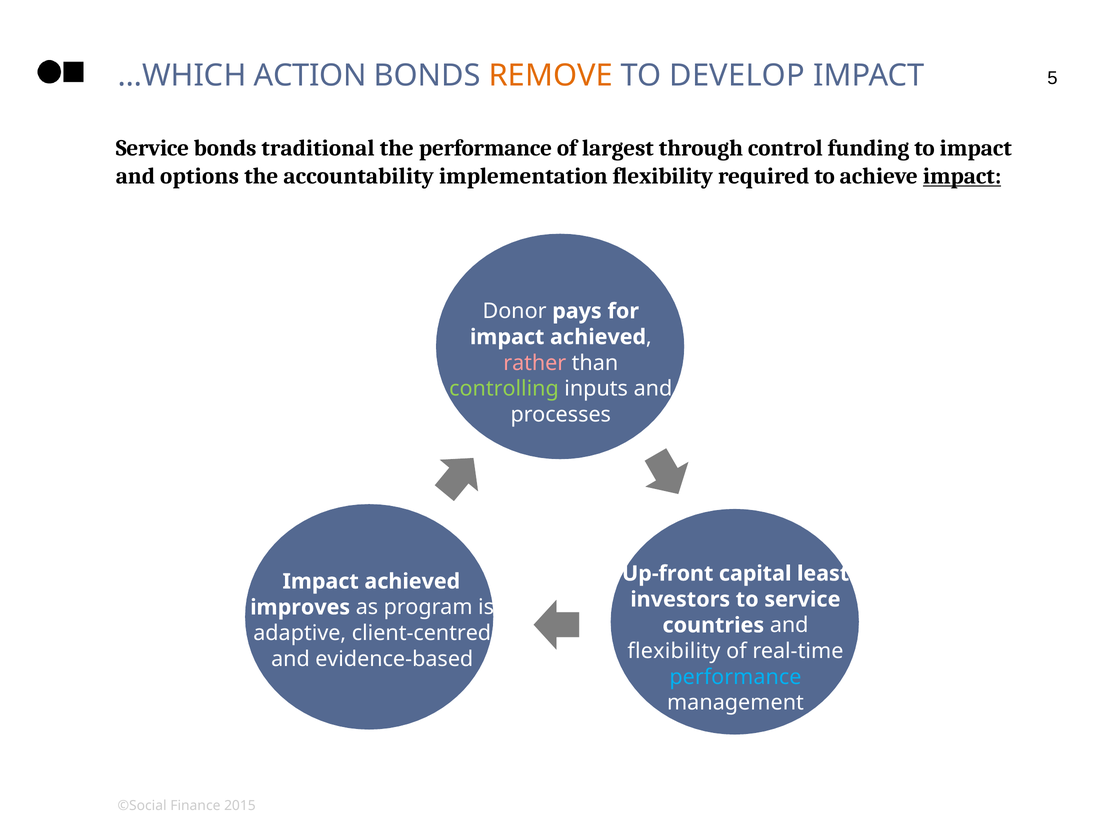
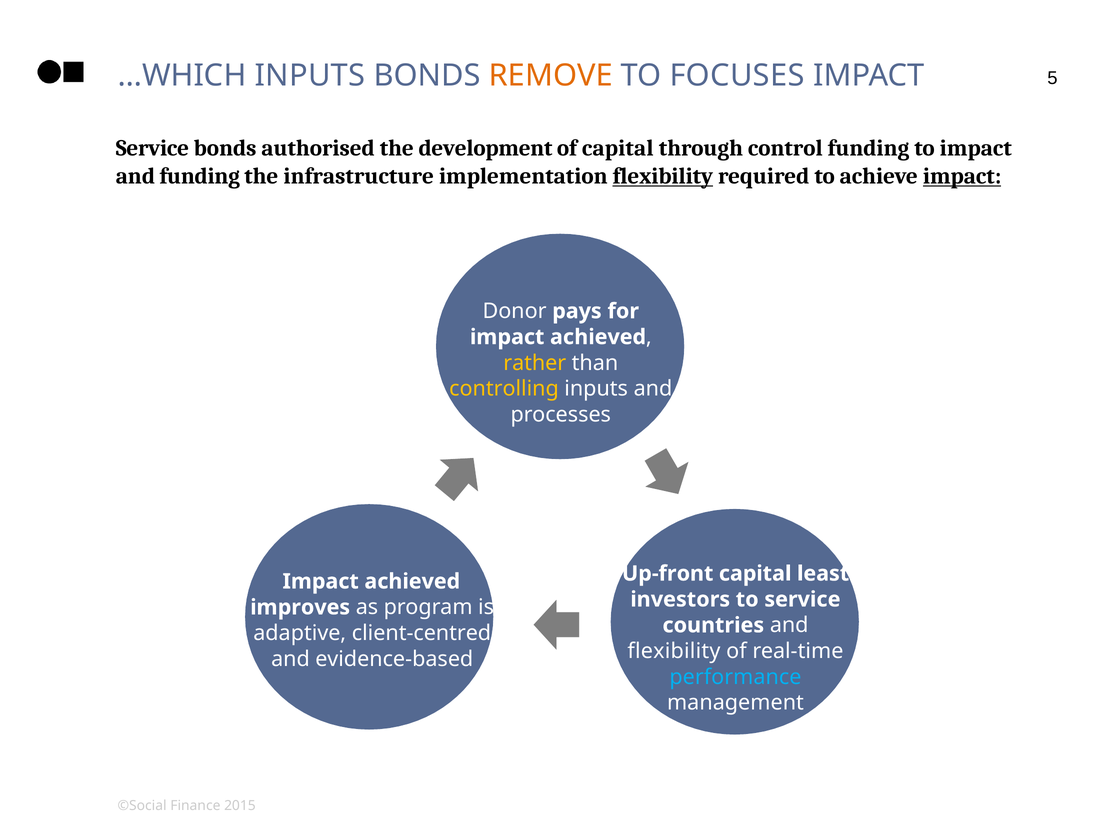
…WHICH ACTION: ACTION -> INPUTS (310, 76)
DEVELOP: DEVELOP -> FOCUSES (737, 76)
traditional: traditional -> authorised (318, 149)
the performance: performance -> development (486, 149)
of largest: largest -> capital (618, 149)
and options: options -> funding (200, 176)
accountability: accountability -> infrastructure (359, 176)
flexibility underline: none -> present (663, 176)
rather colour: pink -> yellow (535, 363)
controlling colour: light green -> yellow (504, 389)
